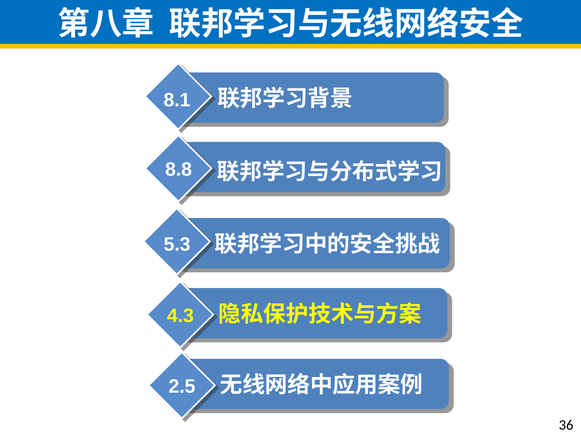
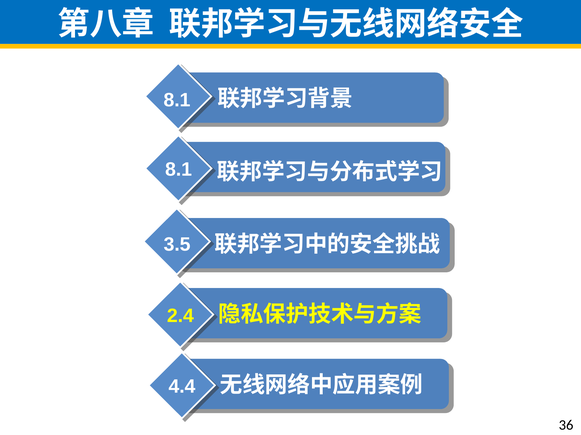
8.8: 8.8 -> 8.1 (179, 170)
5.3: 5.3 -> 3.5 (177, 245)
4.3: 4.3 -> 2.4 (180, 316)
2.5: 2.5 -> 4.4 (182, 387)
